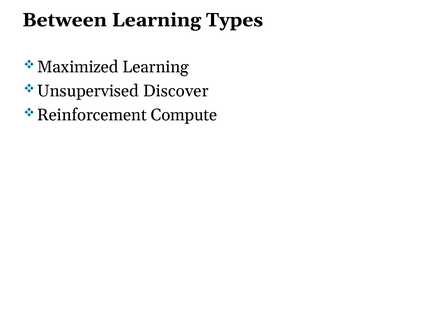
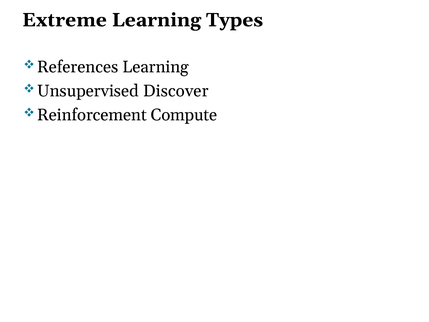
Between: Between -> Extreme (64, 20)
Maximized: Maximized -> References (78, 67)
